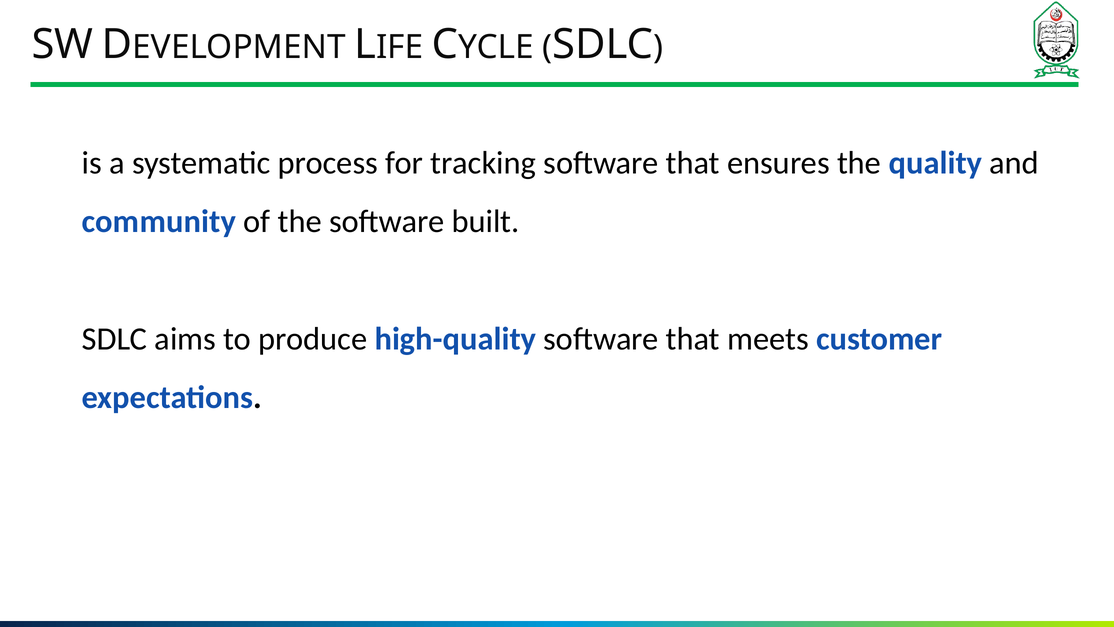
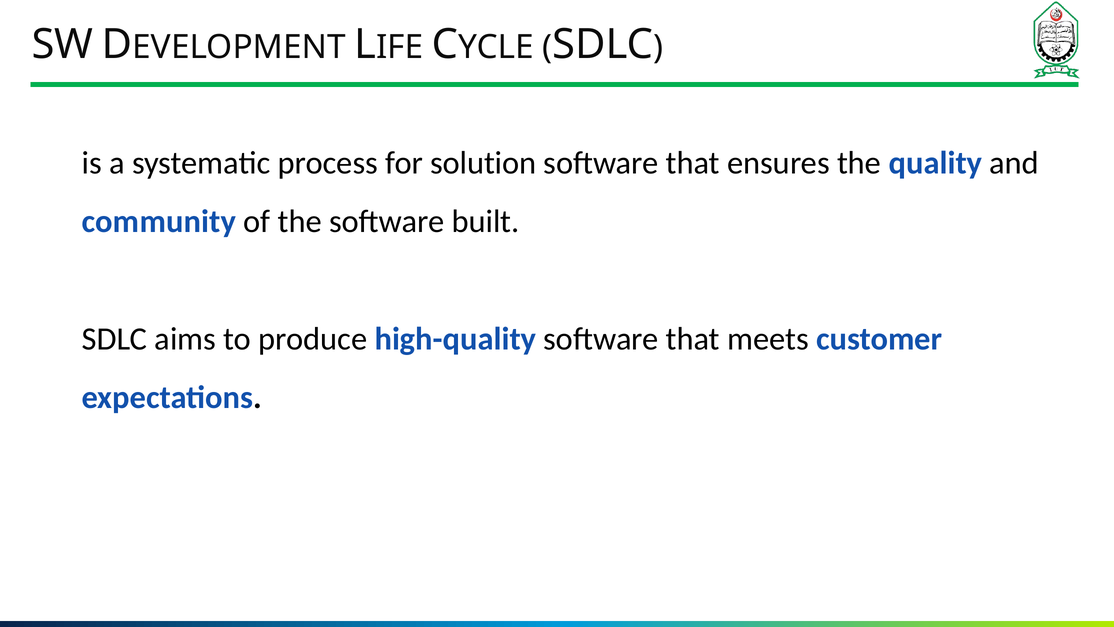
tracking: tracking -> solution (483, 163)
